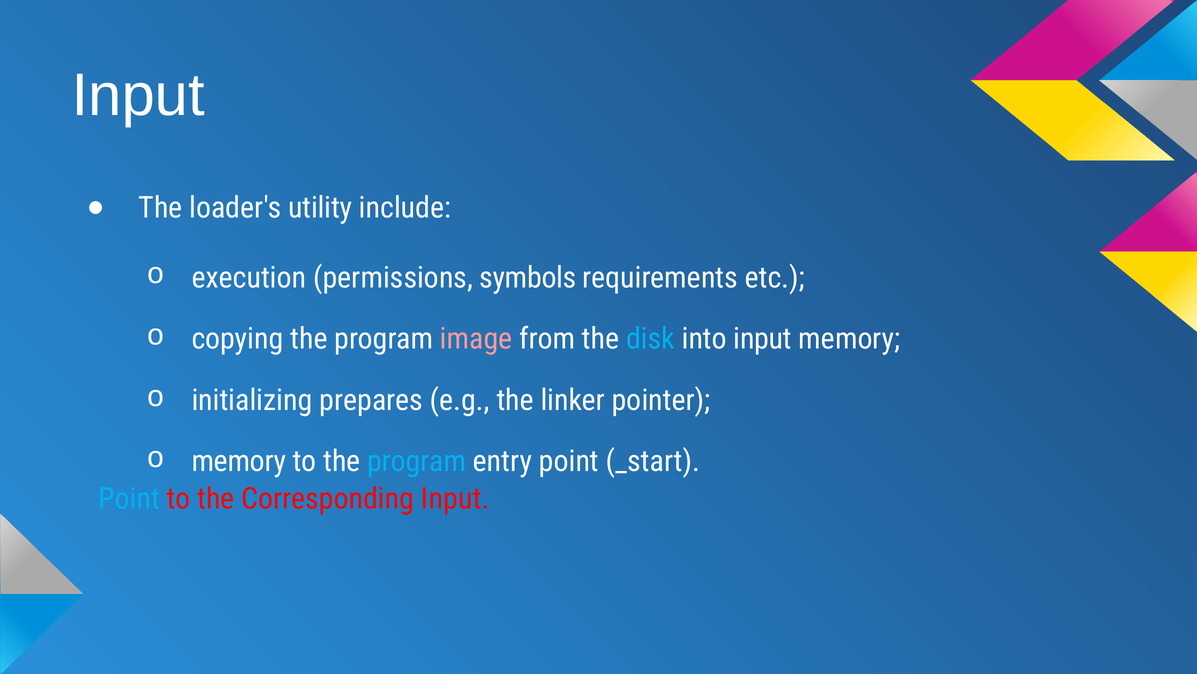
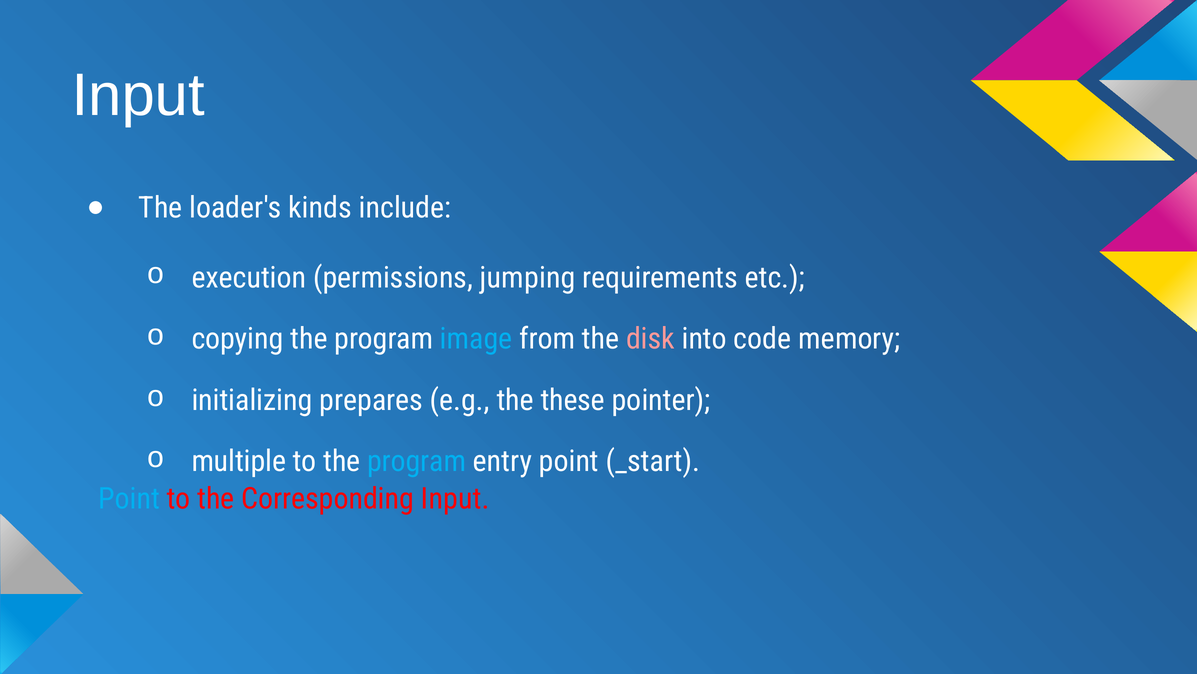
utility: utility -> kinds (320, 208)
symbols: symbols -> jumping (528, 277)
image colour: pink -> light blue (476, 339)
disk colour: light blue -> pink (650, 339)
into input: input -> code (762, 339)
linker: linker -> these (573, 400)
memory: memory -> multiple (239, 461)
